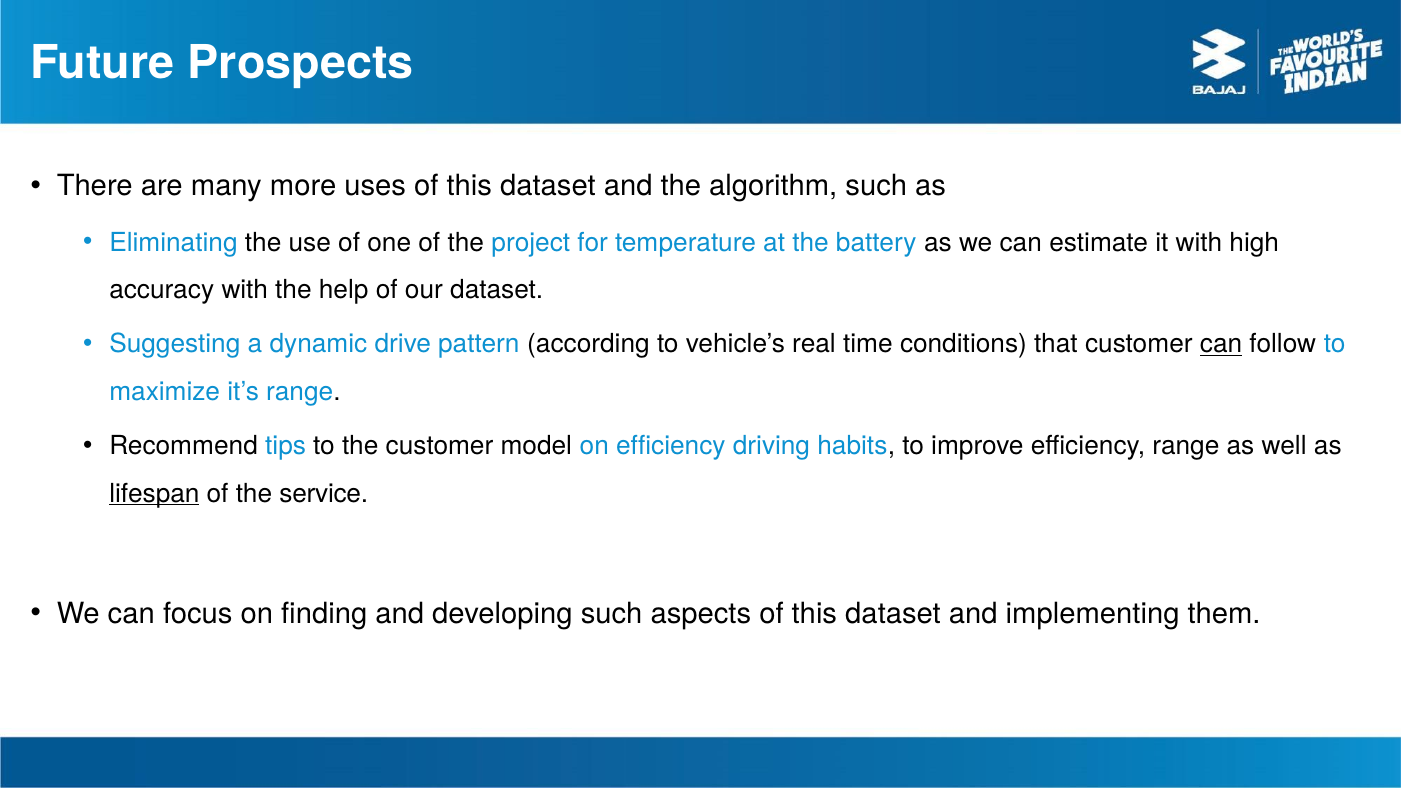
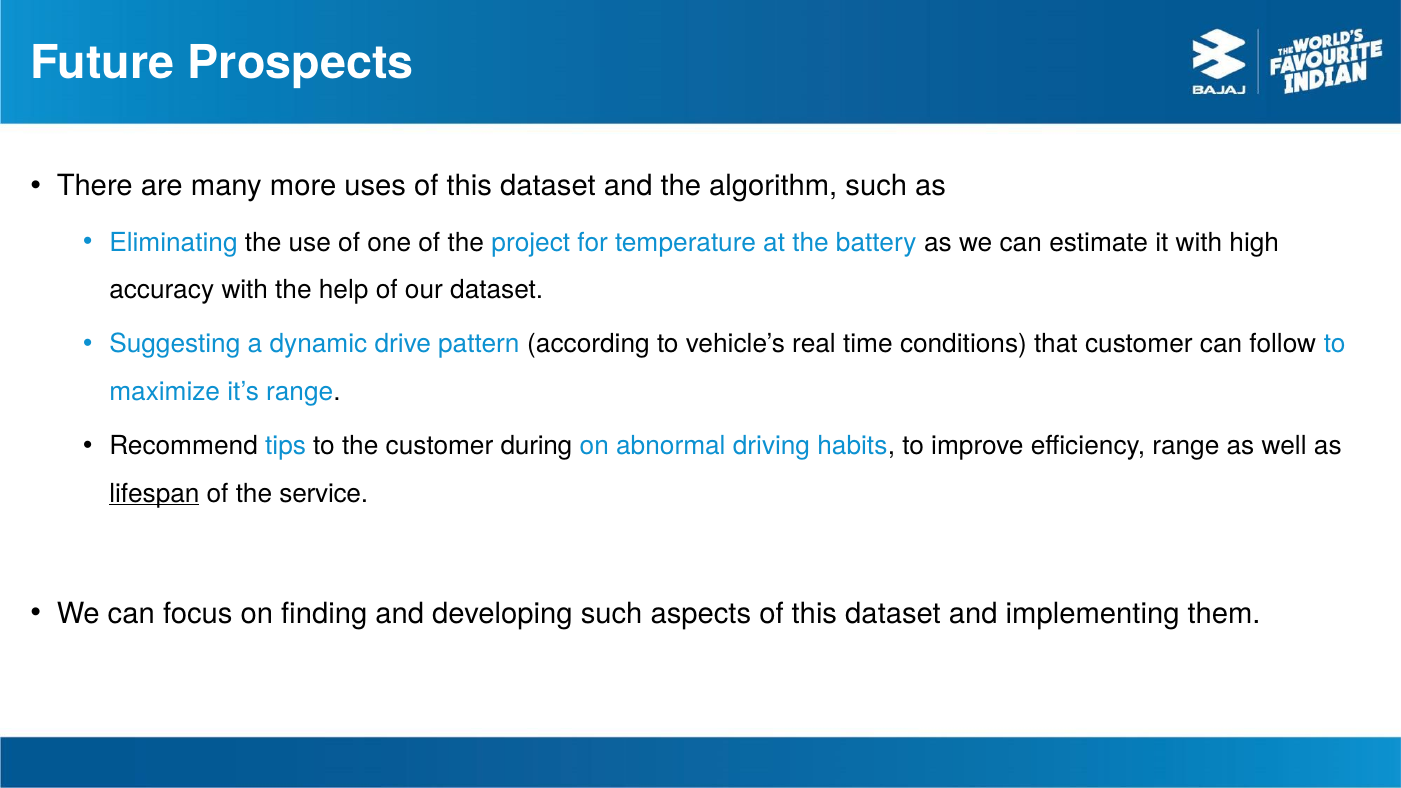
can underline: present -> none (1221, 344)
model: model -> during (536, 446)
on efficiency: efficiency -> abnormal (671, 446)
